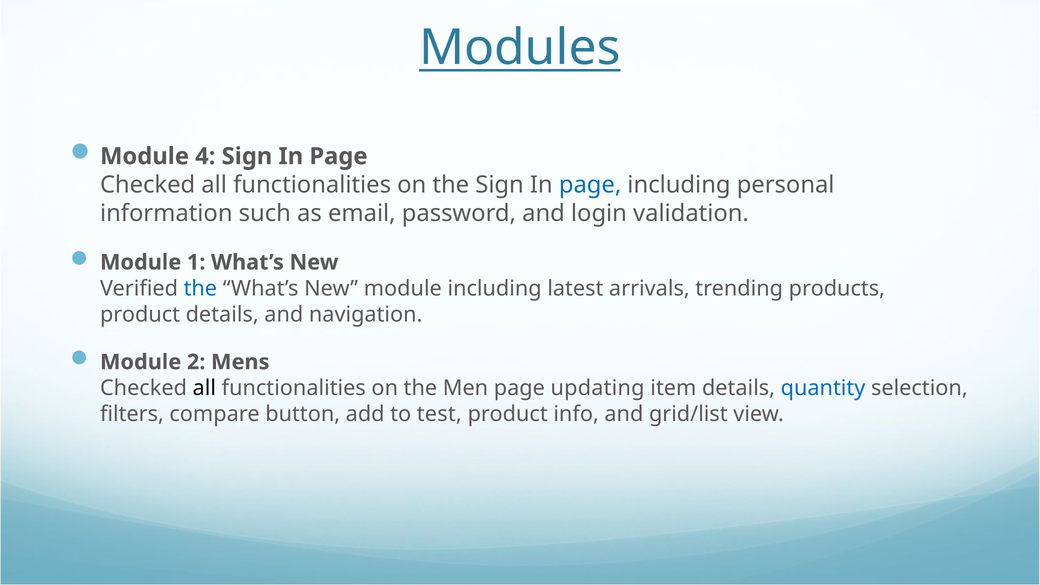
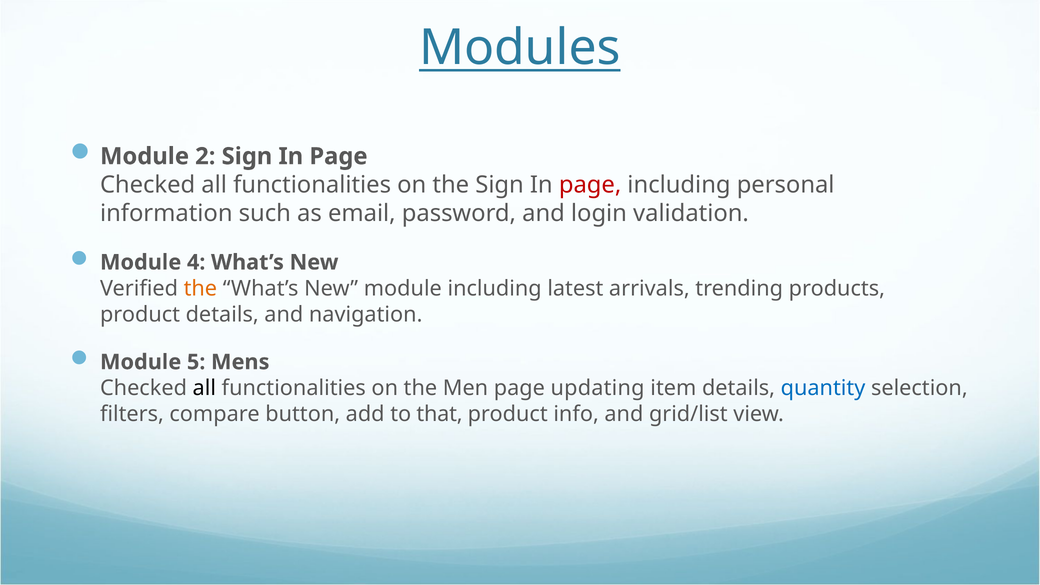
4: 4 -> 2 (205, 156)
page colour: blue -> red (590, 185)
1: 1 -> 4 (196, 262)
the colour: blue -> orange (200, 288)
2: 2 -> 5 (196, 362)
test: test -> that (440, 414)
